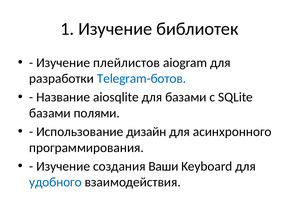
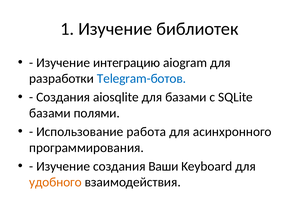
плейлистов: плейлистов -> интеграцию (127, 63)
Название: Название -> Создания (63, 97)
дизайн: дизайн -> работа (146, 132)
удобного colour: blue -> orange (55, 182)
